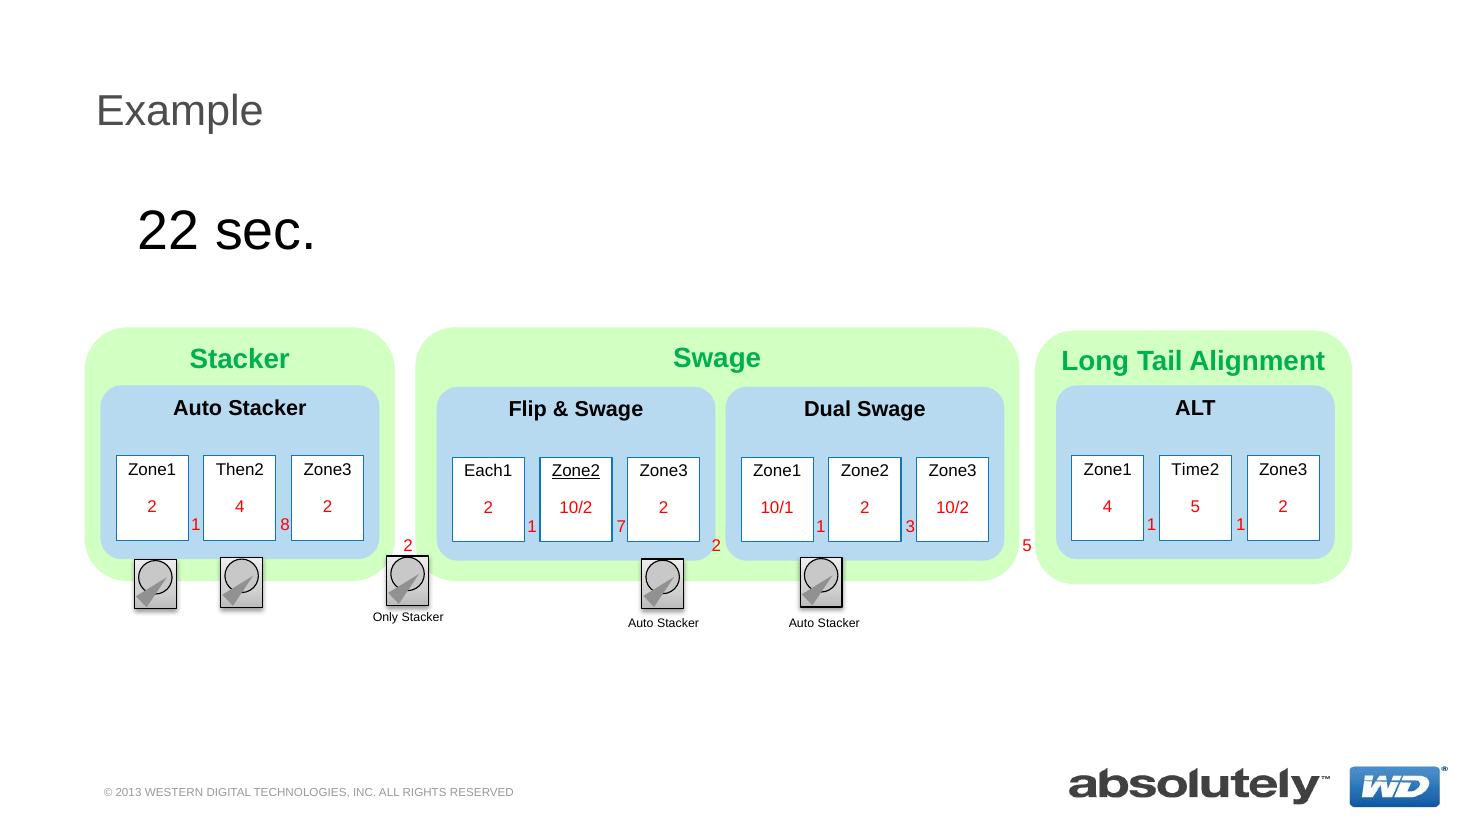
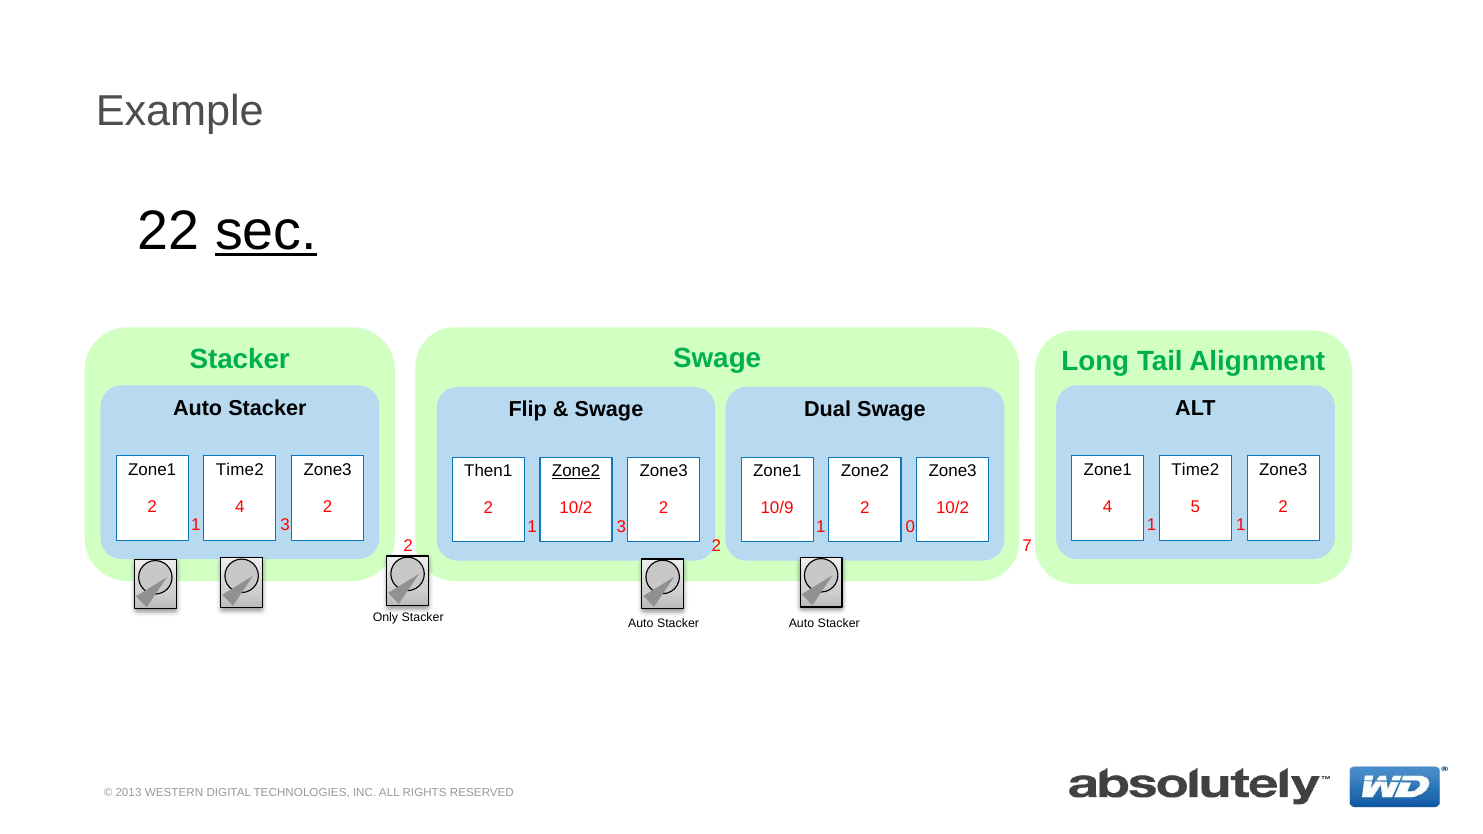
sec underline: none -> present (266, 231)
Then2: Then2 -> Time2 (240, 470)
Each1: Each1 -> Then1 (488, 471)
10/1: 10/1 -> 10/9 (777, 508)
8: 8 -> 3 (285, 525)
7: 7 -> 3 (621, 527)
3: 3 -> 0 (910, 527)
5: 5 -> 7 (1027, 546)
